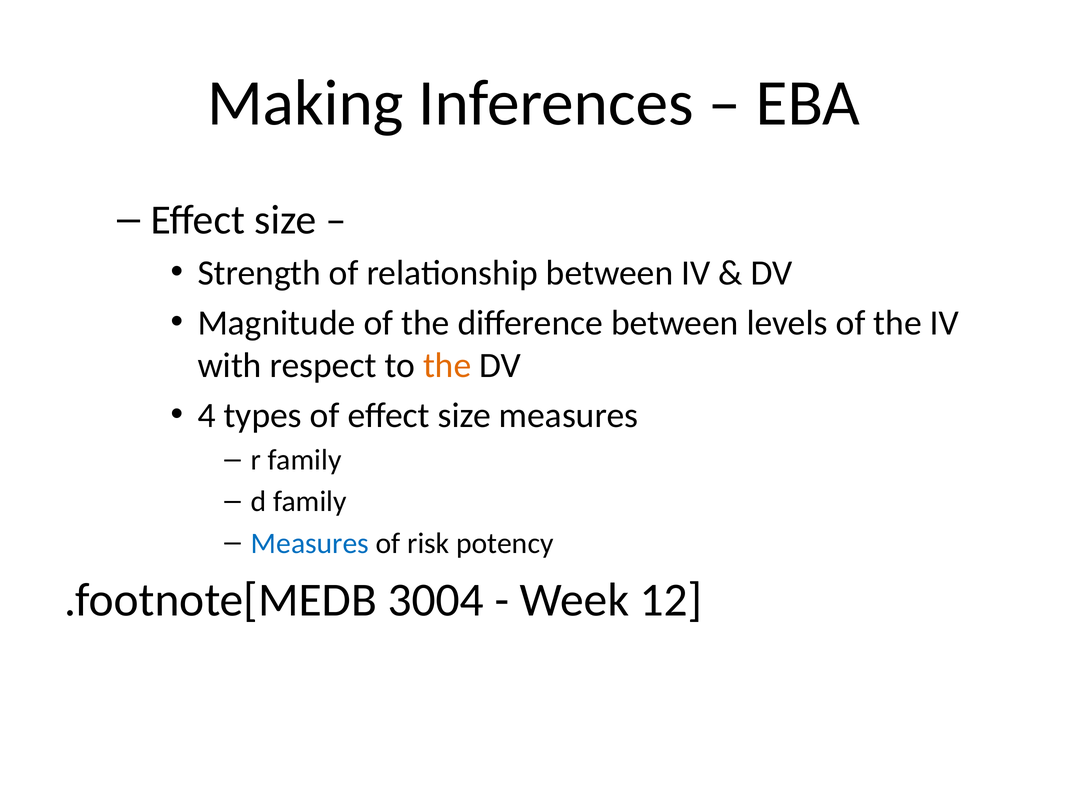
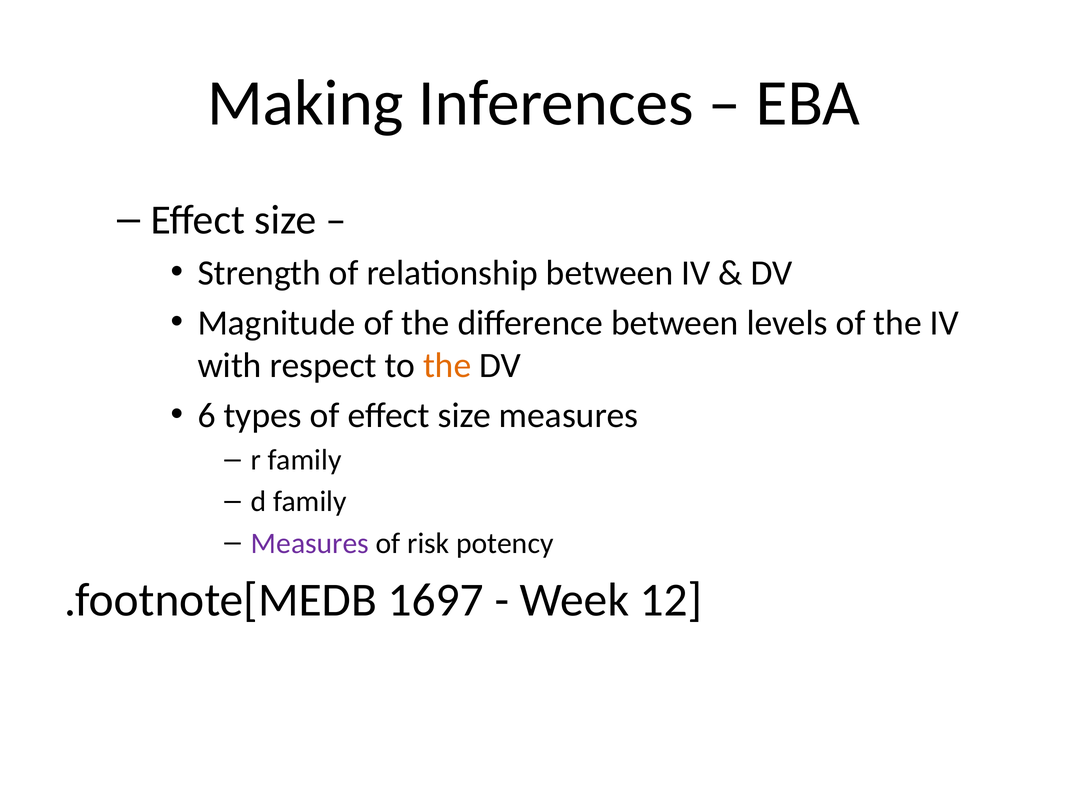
4: 4 -> 6 (207, 415)
Measures colour: blue -> purple (310, 543)
3004: 3004 -> 1697 (436, 600)
